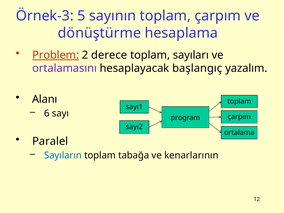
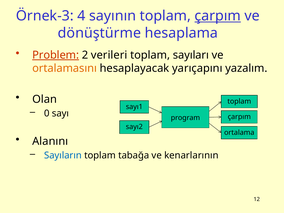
5: 5 -> 4 (81, 16)
çarpım underline: none -> present (218, 16)
derece: derece -> verileri (109, 55)
ortalamasını colour: purple -> orange (65, 68)
başlangıç: başlangıç -> yarıçapını (197, 68)
Alanı: Alanı -> Olan (45, 99)
6: 6 -> 0 (47, 113)
Paralel: Paralel -> Alanını (50, 141)
